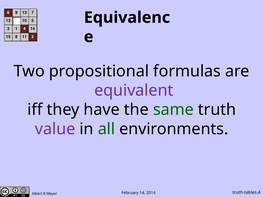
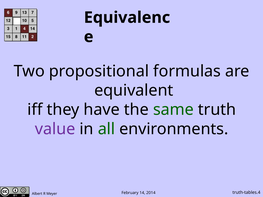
equivalent colour: purple -> black (134, 91)
